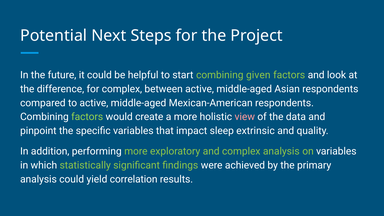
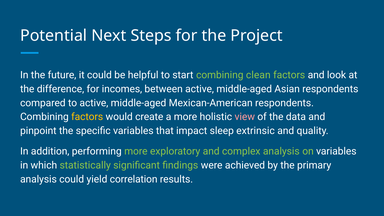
given: given -> clean (258, 75)
for complex: complex -> incomes (122, 89)
factors colour: light green -> yellow (87, 117)
